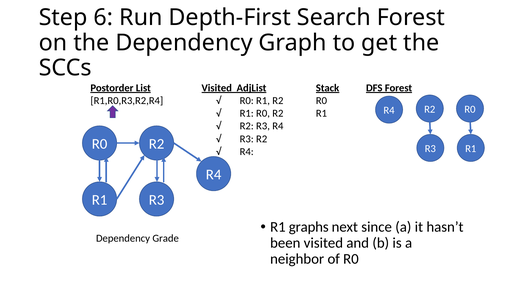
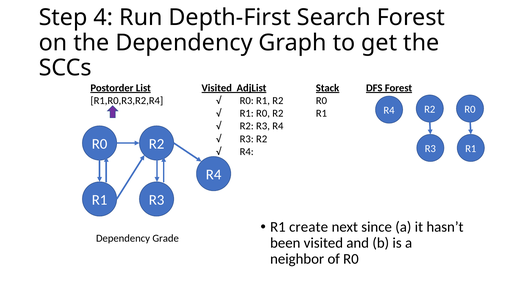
6: 6 -> 4 (103, 18)
graphs: graphs -> create (309, 227)
